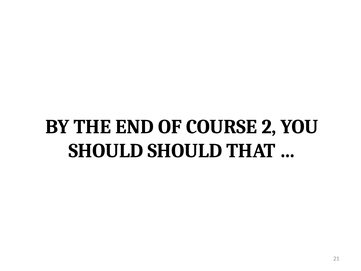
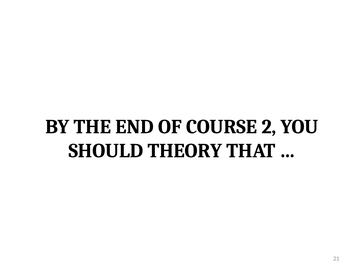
SHOULD SHOULD: SHOULD -> THEORY (185, 151)
